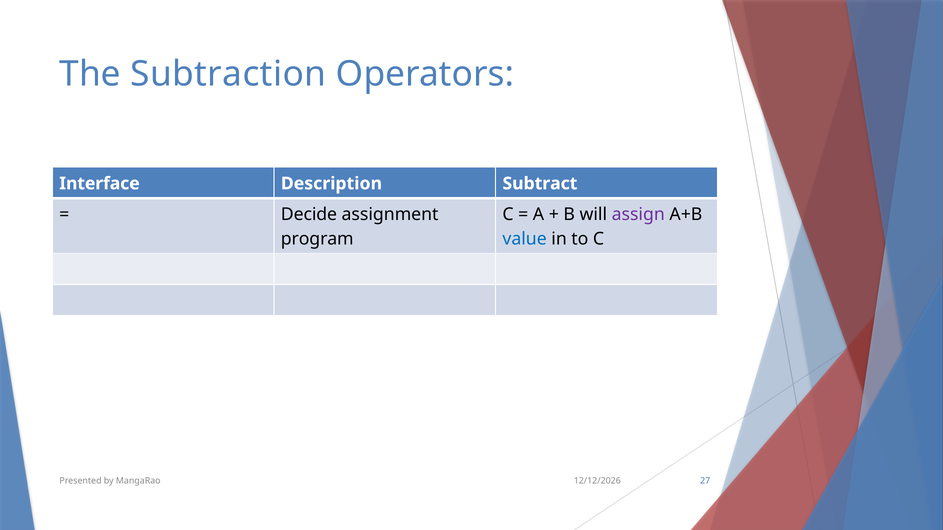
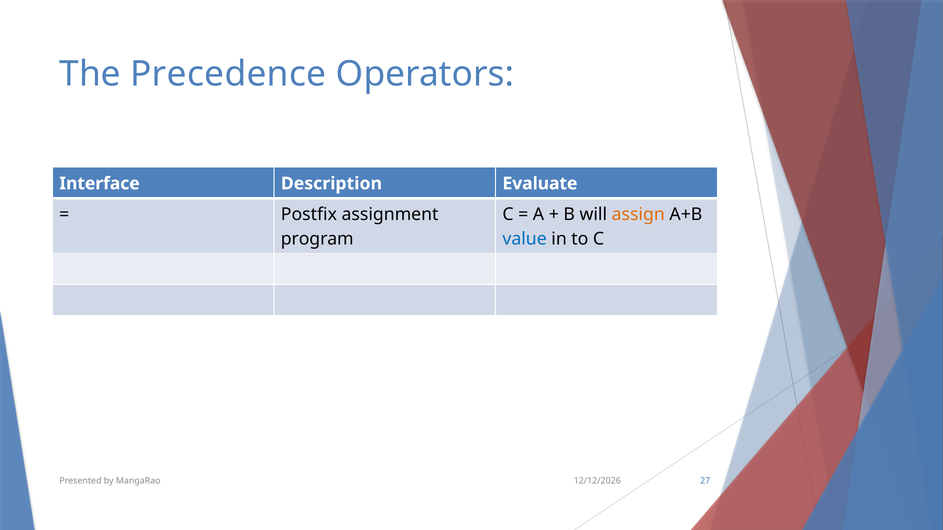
Subtraction: Subtraction -> Precedence (228, 74)
Subtract: Subtract -> Evaluate (540, 184)
Decide: Decide -> Postfix (309, 215)
assign colour: purple -> orange (638, 215)
